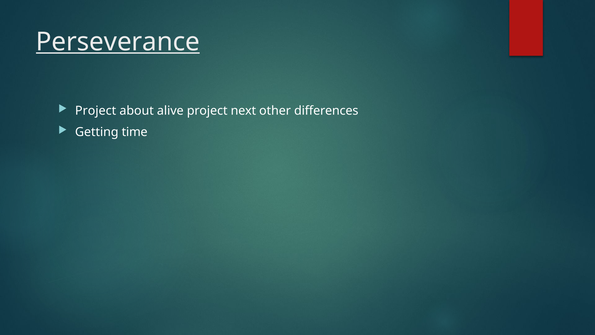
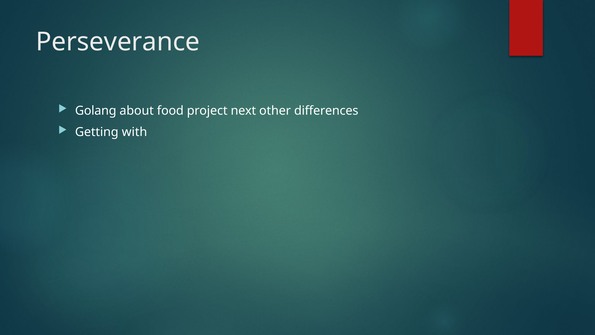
Perseverance underline: present -> none (118, 42)
Project: Project -> Golang (96, 111)
alive: alive -> food (170, 111)
time: time -> with (134, 132)
